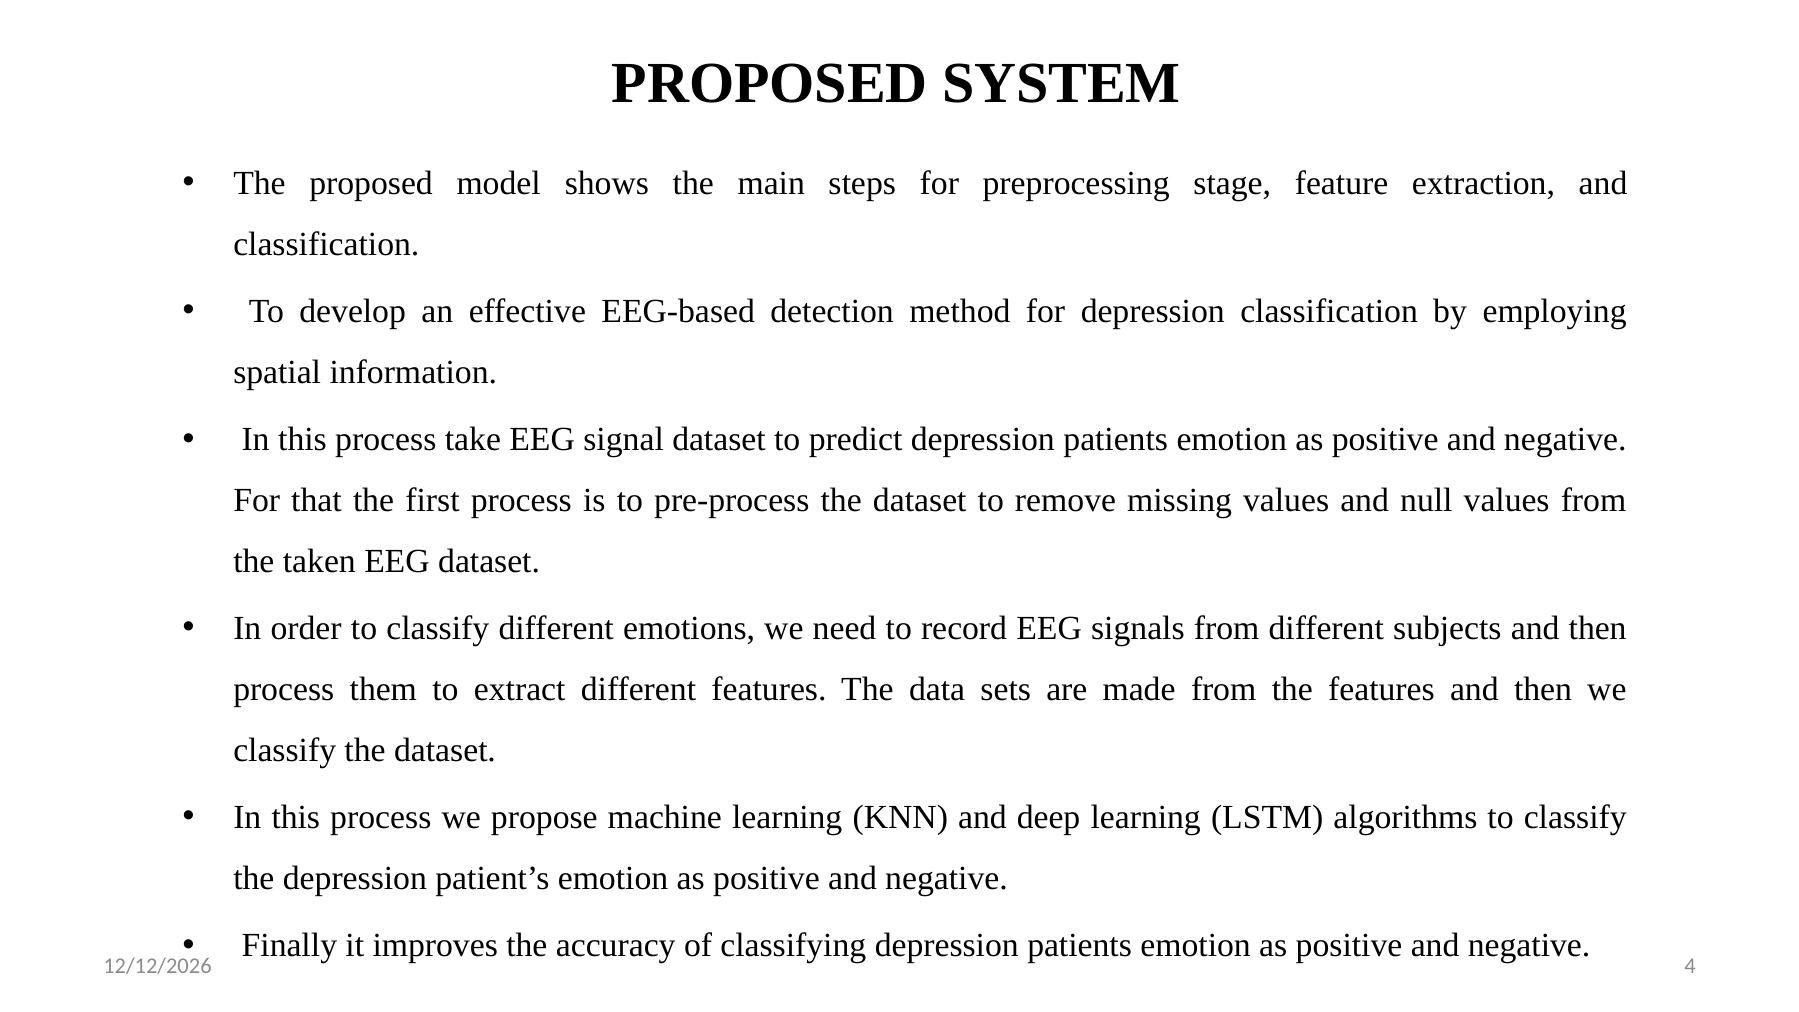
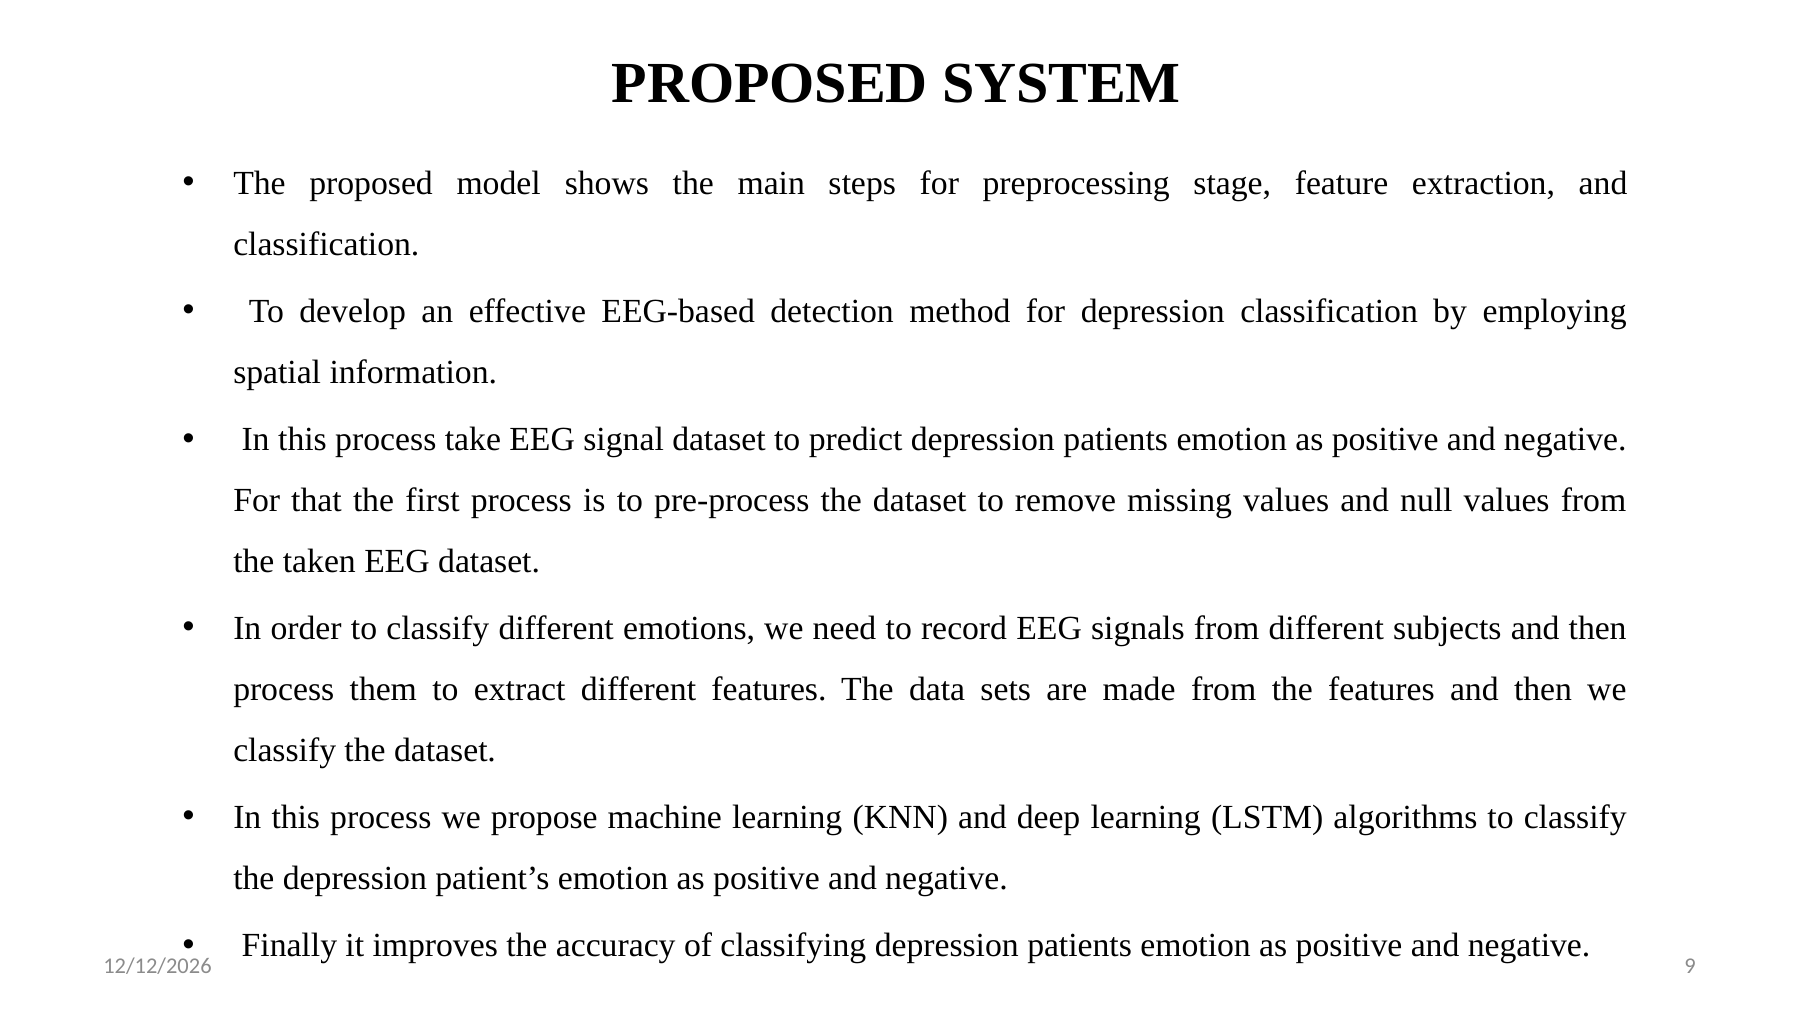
4: 4 -> 9 (1690, 966)
